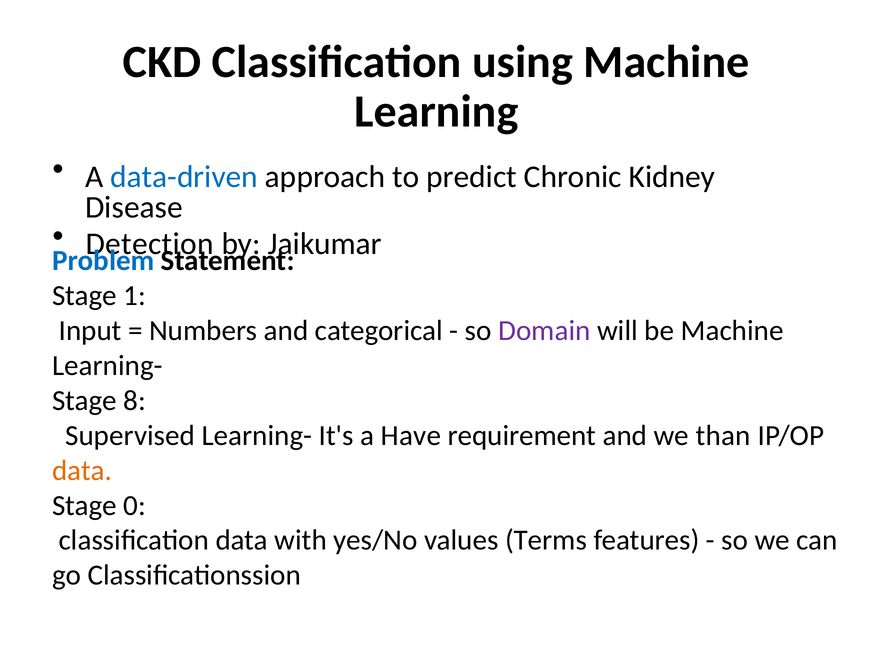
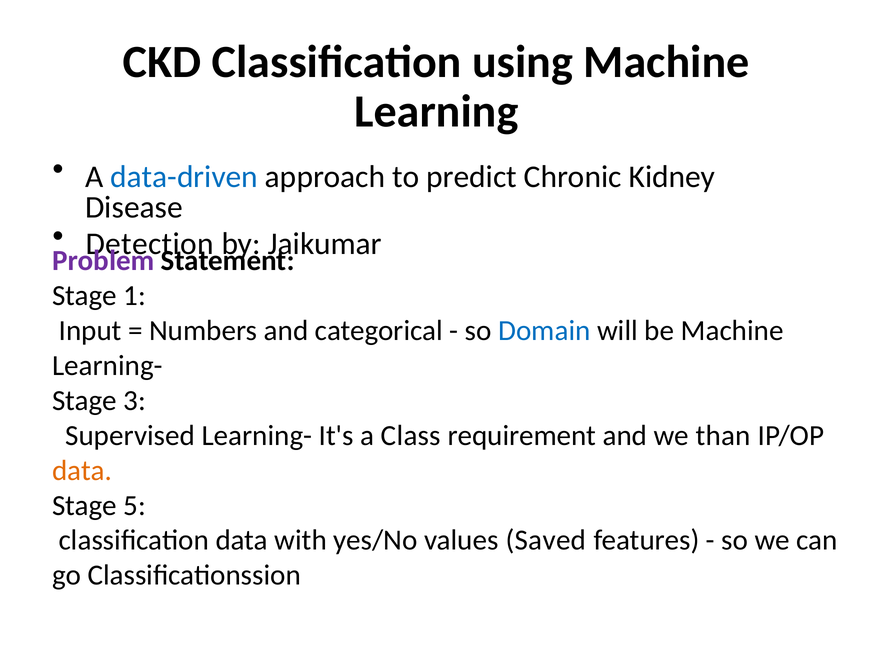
Problem colour: blue -> purple (103, 261)
Domain colour: purple -> blue (544, 331)
8: 8 -> 3 (135, 400)
Have: Have -> Class (411, 435)
0: 0 -> 5 (135, 505)
Terms: Terms -> Saved (546, 540)
